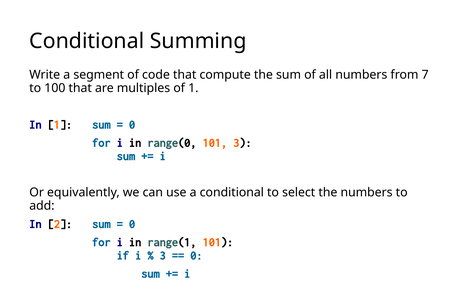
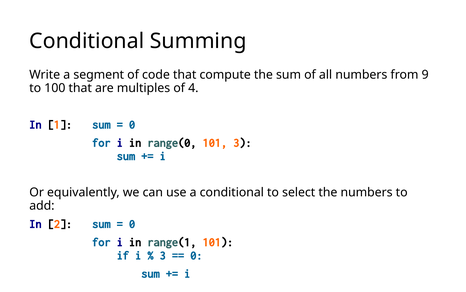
7: 7 -> 9 (425, 75)
of 1: 1 -> 4 (193, 88)
